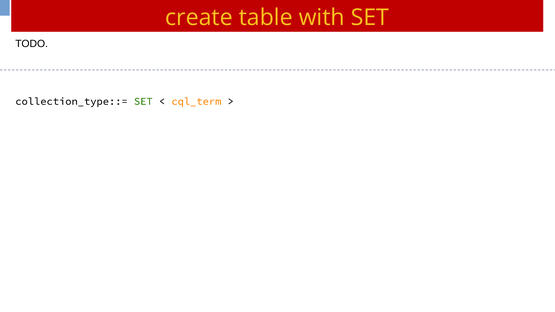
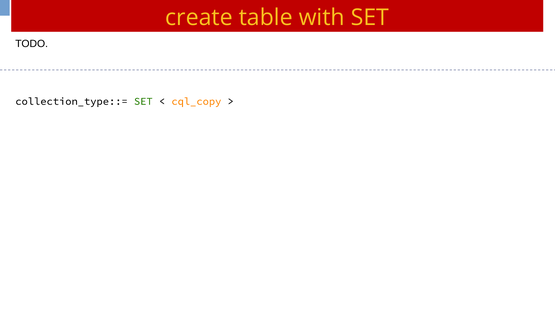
cql_term: cql_term -> cql_copy (196, 101)
